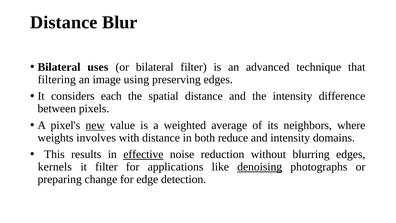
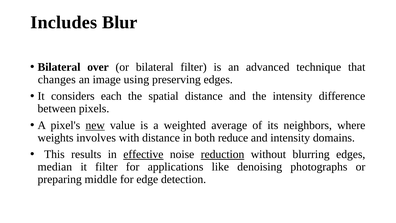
Distance: Distance -> Includes (64, 22)
uses: uses -> over (98, 67)
filtering: filtering -> changes (57, 79)
reduction underline: none -> present (223, 154)
kernels: kernels -> median (55, 167)
denoising underline: present -> none (260, 167)
change: change -> middle (101, 179)
